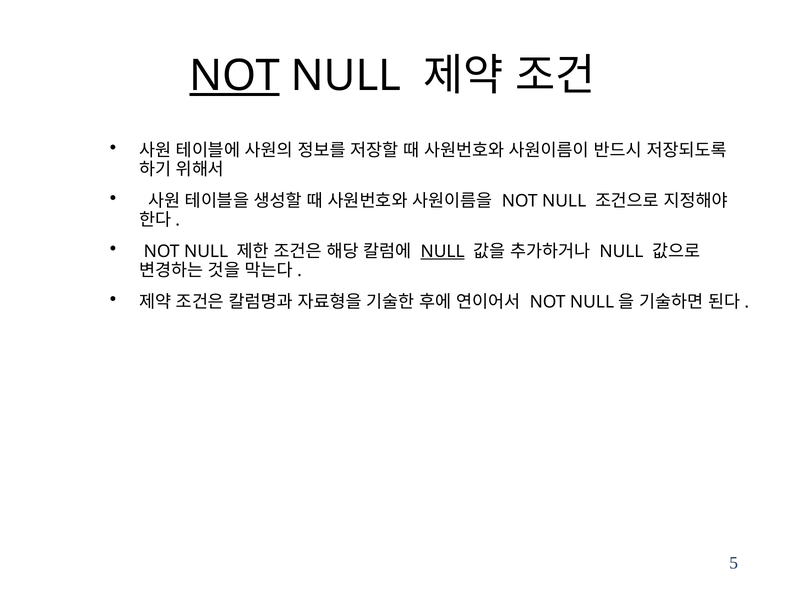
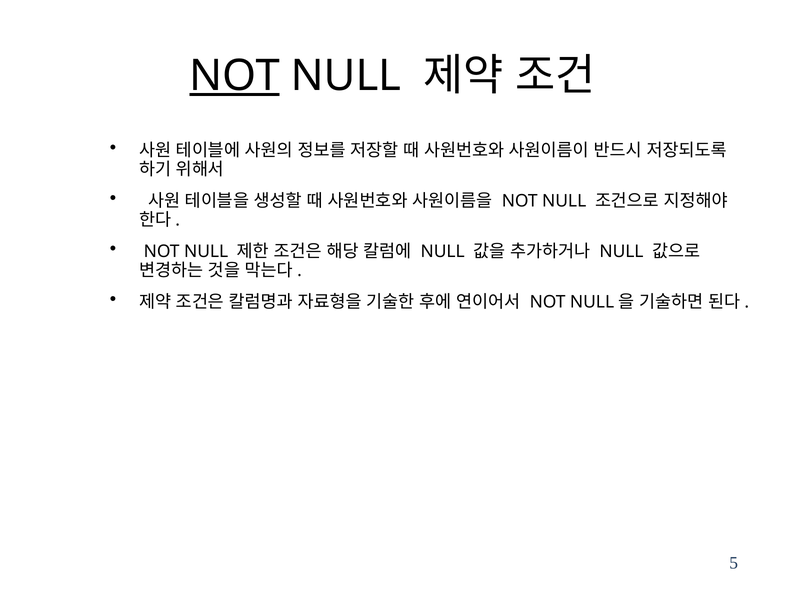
NULL underline: present -> none (443, 251)
